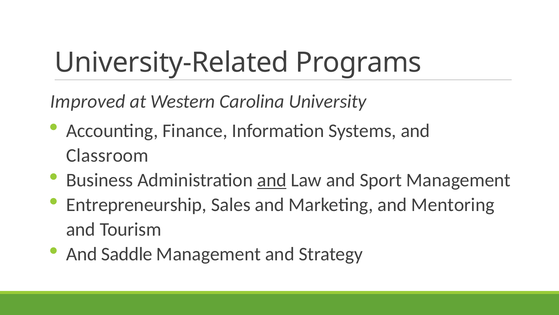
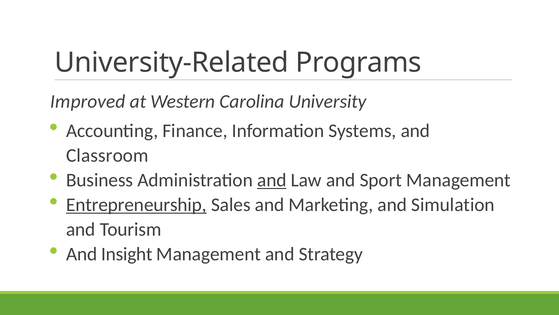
Entrepreneurship underline: none -> present (136, 204)
Mentoring: Mentoring -> Simulation (453, 204)
Saddle: Saddle -> Insight (127, 254)
